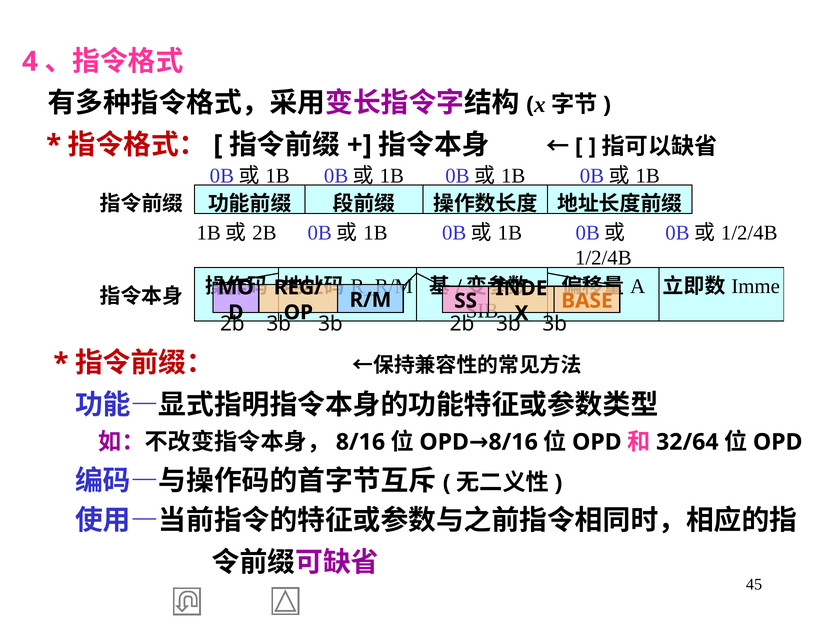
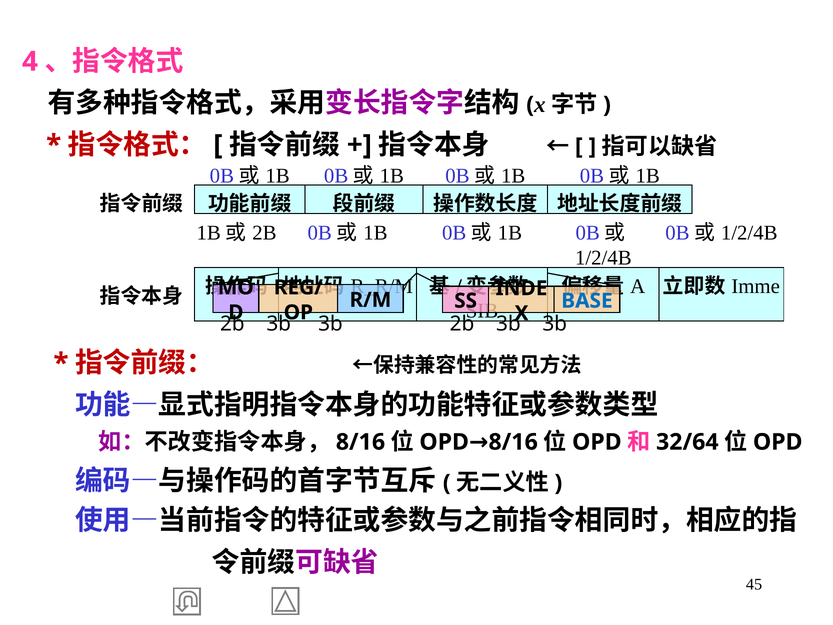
BASE colour: orange -> blue (587, 301)
